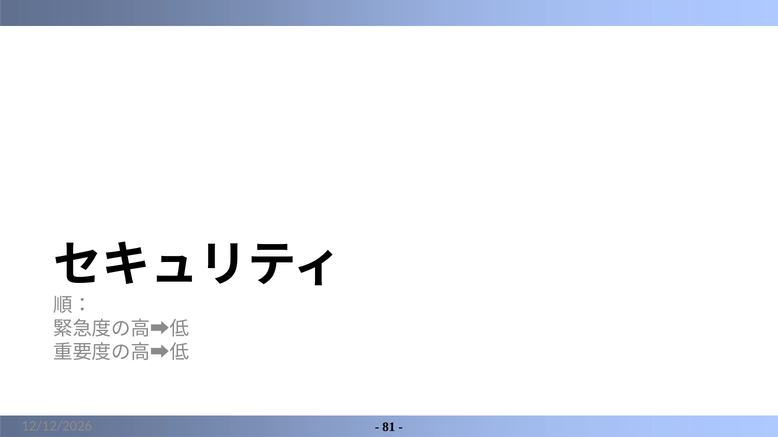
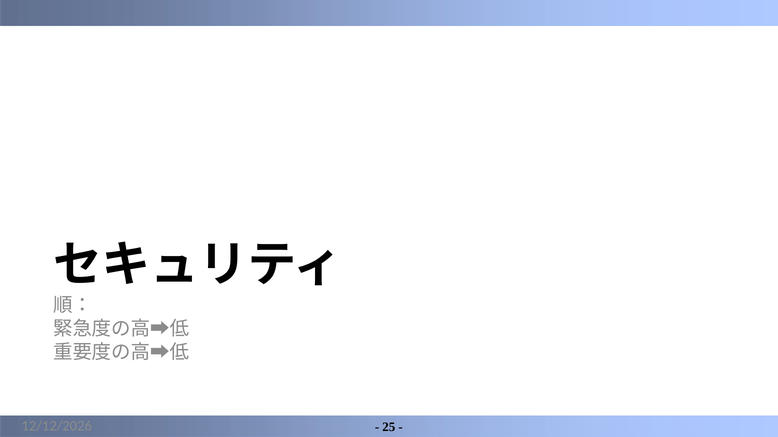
81: 81 -> 25 (389, 428)
